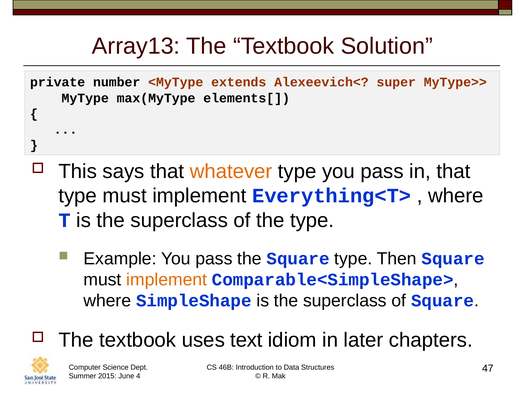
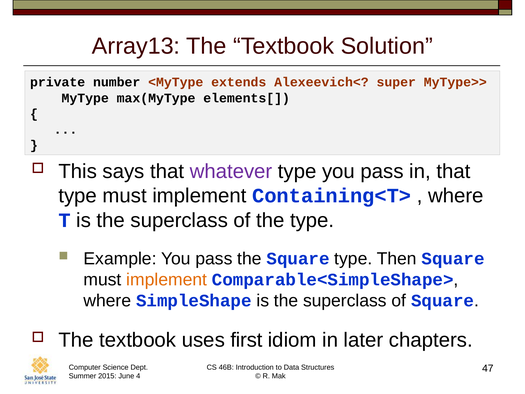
whatever colour: orange -> purple (231, 171)
Everything<T>: Everything<T> -> Containing<T> (332, 196)
text: text -> first (246, 340)
